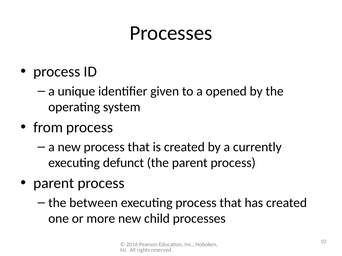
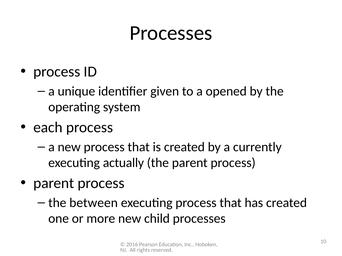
from: from -> each (48, 128)
defunct: defunct -> actually (123, 163)
